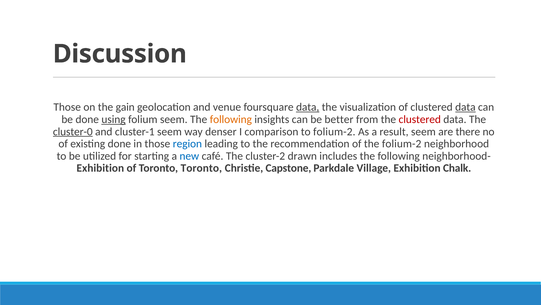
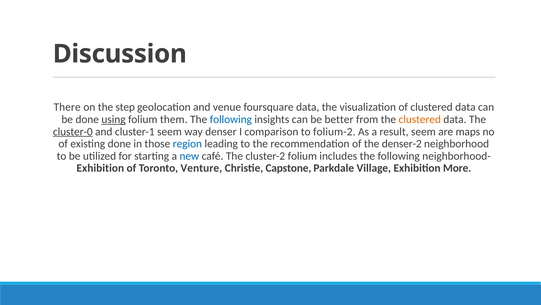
Those: Those -> There (67, 107)
gain: gain -> step (125, 107)
data underline: present -> none (308, 107)
data underline: present -> none (465, 107)
folium seem: seem -> them (174, 119)
following colour: orange -> blue (231, 119)
clustered colour: red -> orange (420, 119)
there: there -> maps (468, 131)
the folium-2: folium-2 -> denser-2 (402, 143)
cluster-2 drawn: drawn -> folium (302, 156)
Toronto Toronto: Toronto -> Venture (201, 168)
Chalk: Chalk -> More (457, 168)
